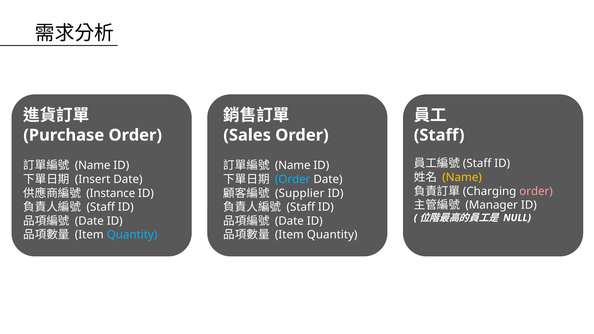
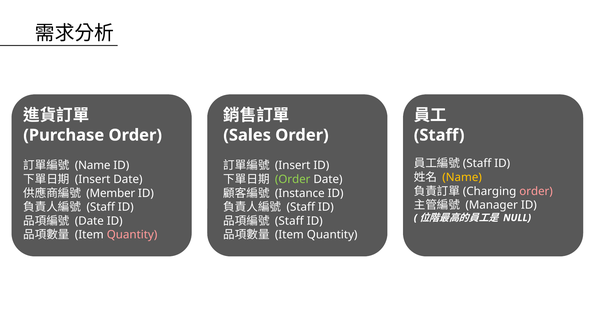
Name: Name -> Insert (293, 166)
Order colour: light blue -> light green (293, 179)
Instance: Instance -> Member (111, 193)
Supplier: Supplier -> Instance (300, 193)
Date: Date -> Staff (289, 221)
Quantity colour: light blue -> pink (132, 235)
